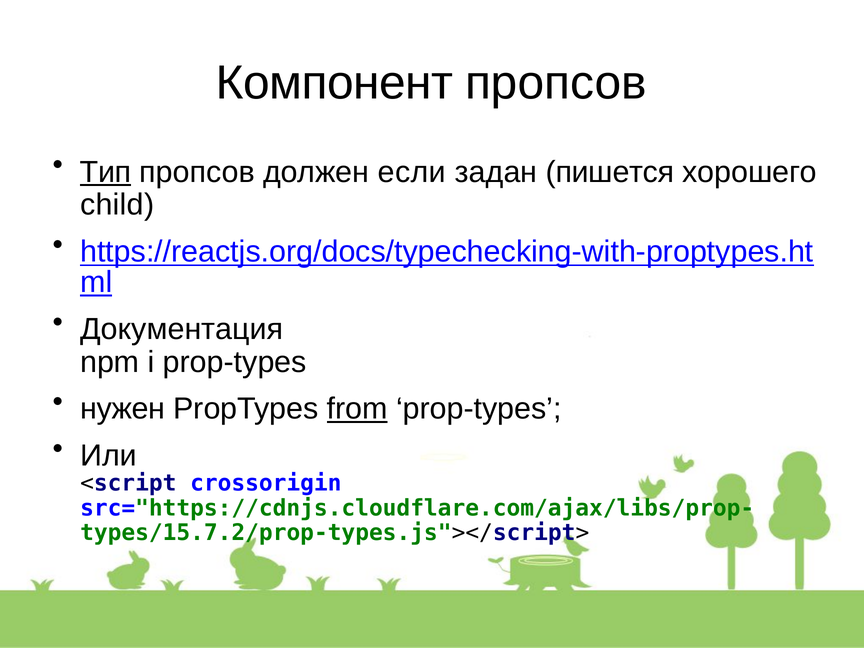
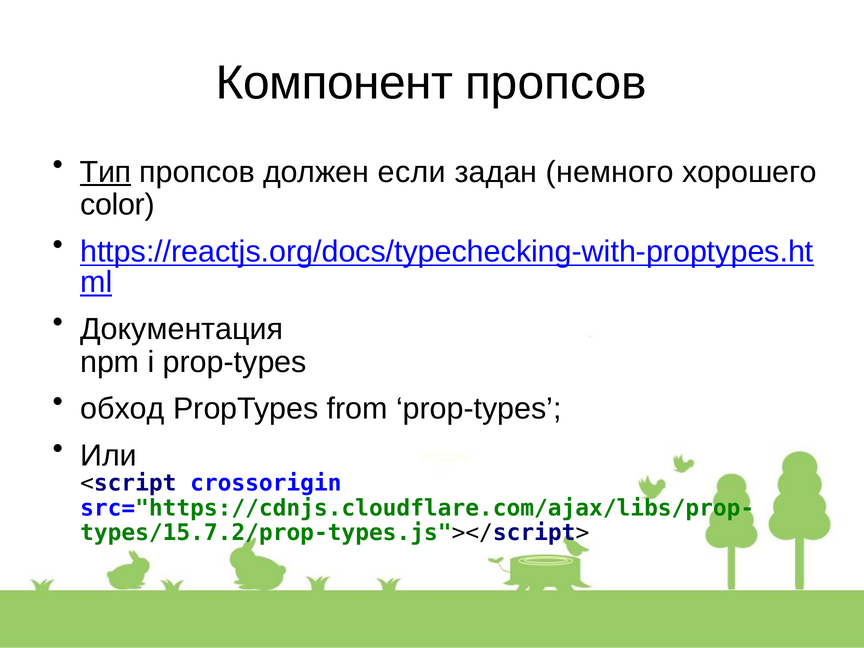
пишется: пишется -> немного (610, 172)
child: child -> color (117, 205)
нужен: нужен -> обход (122, 409)
from underline: present -> none (357, 409)
